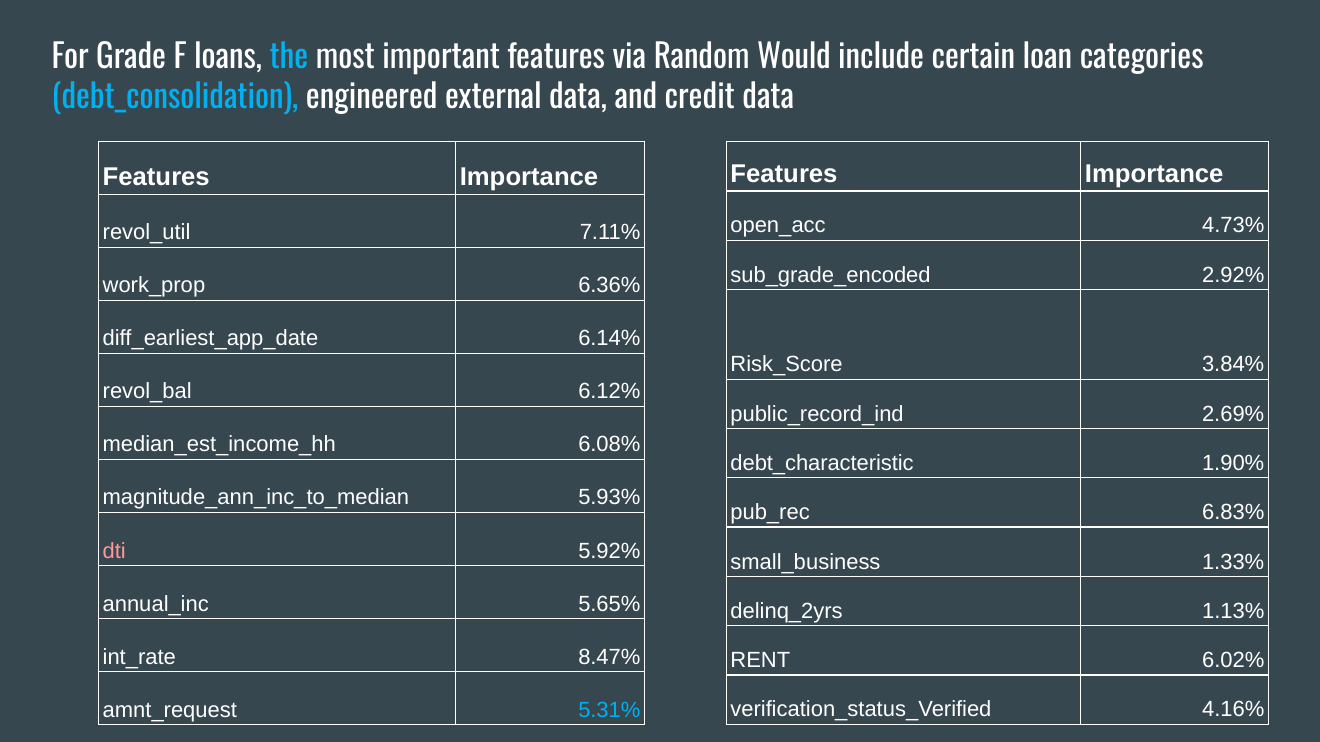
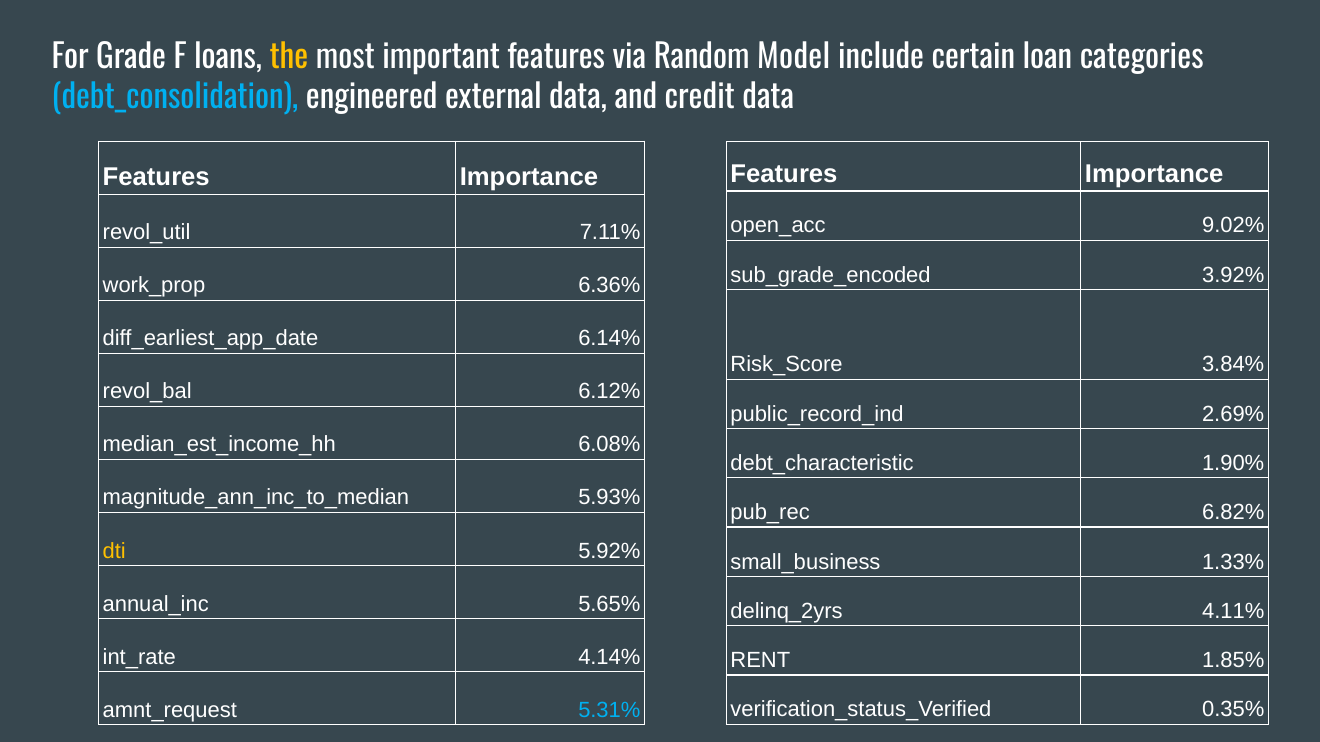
the colour: light blue -> yellow (289, 58)
Would: Would -> Model (794, 58)
4.73%: 4.73% -> 9.02% (1233, 226)
2.92%: 2.92% -> 3.92% (1233, 275)
6.83%: 6.83% -> 6.82% (1233, 513)
dti colour: pink -> yellow (114, 551)
1.13%: 1.13% -> 4.11% (1233, 611)
8.47%: 8.47% -> 4.14% (609, 657)
6.02%: 6.02% -> 1.85% (1233, 661)
4.16%: 4.16% -> 0.35% (1233, 710)
